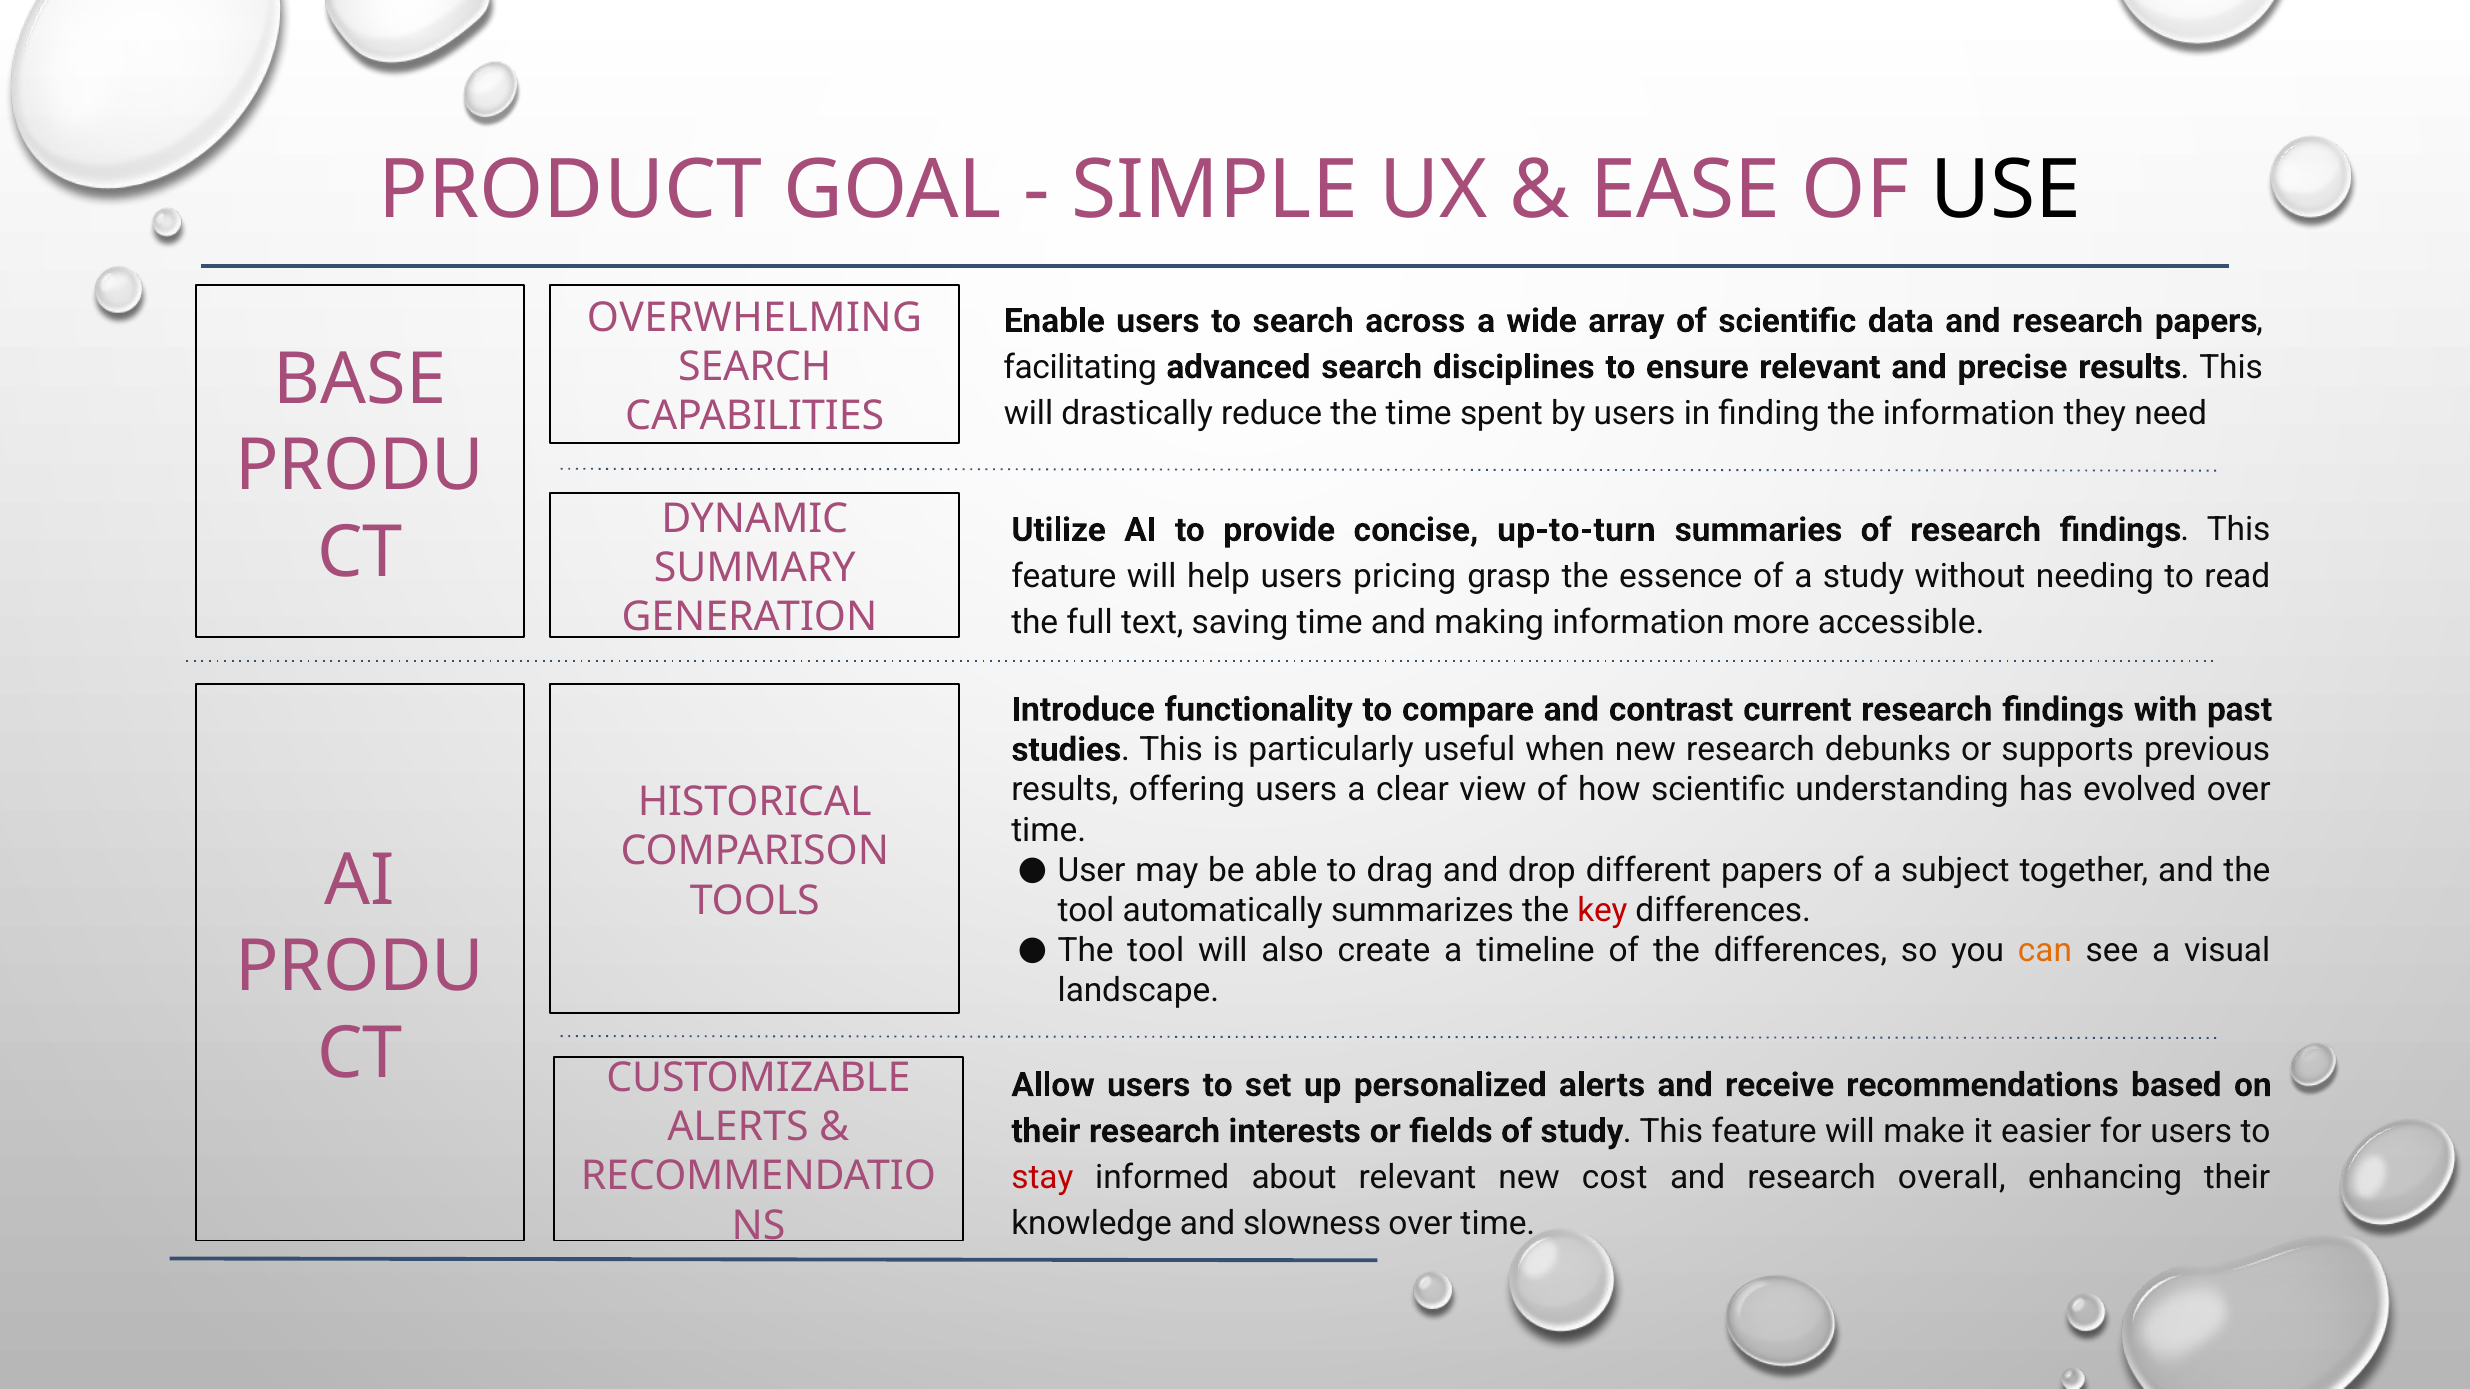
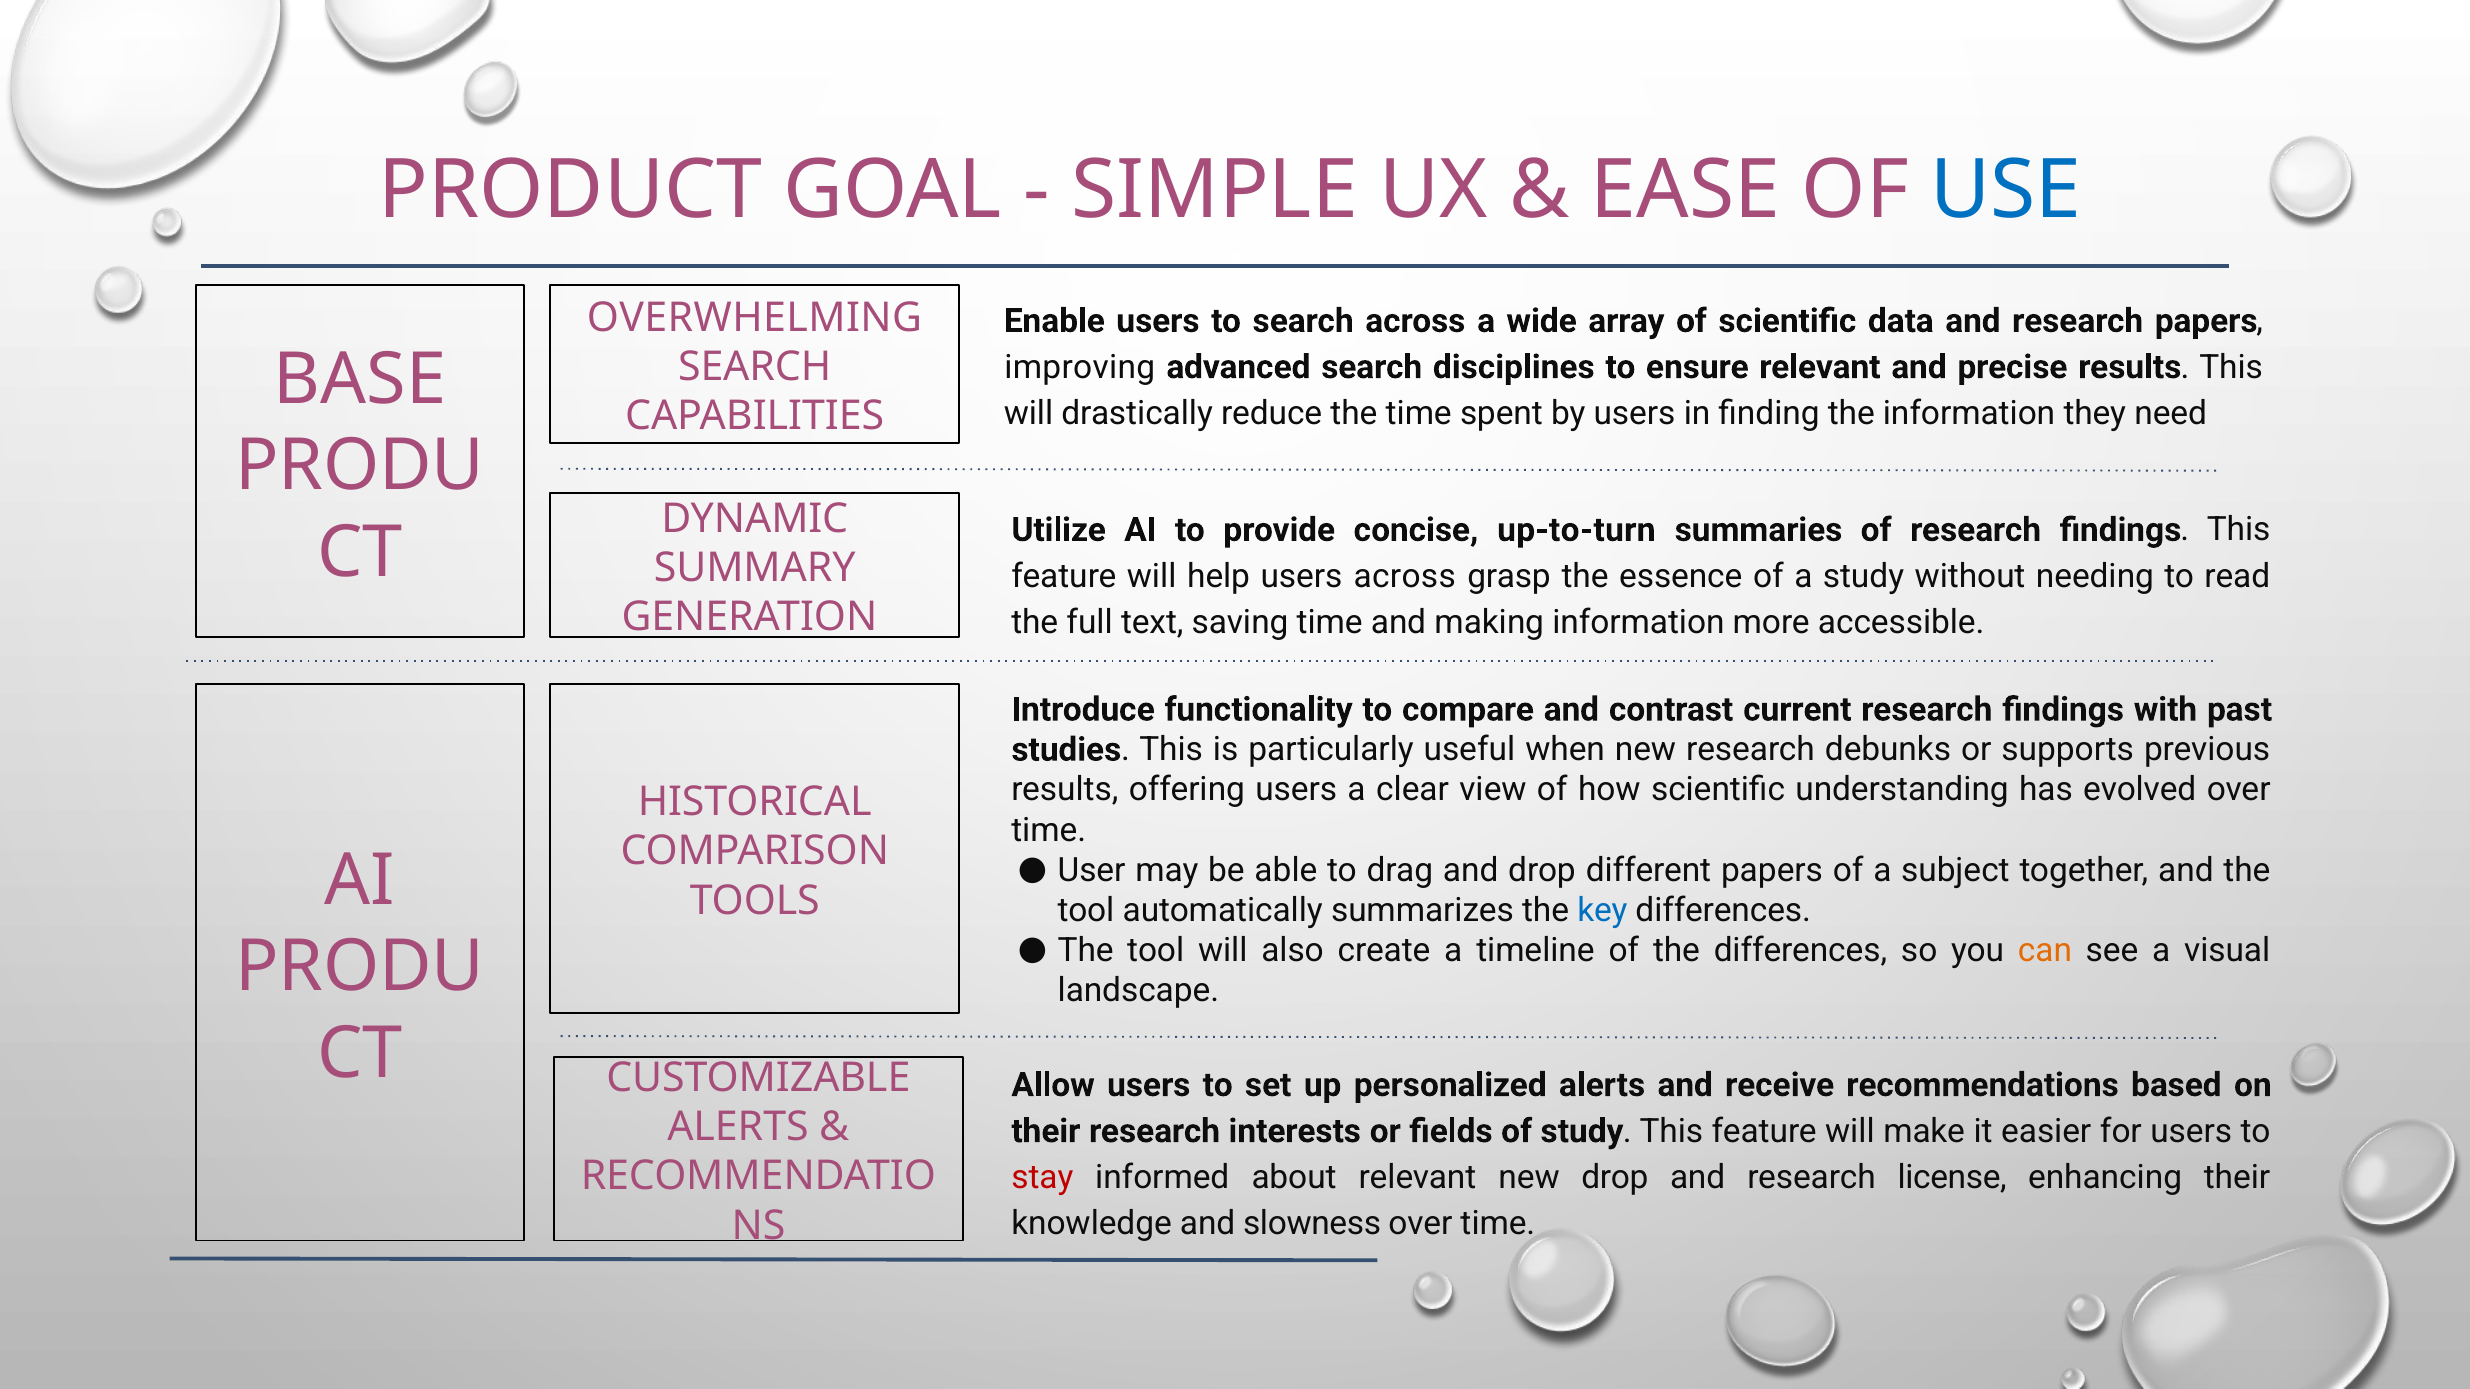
USE colour: black -> blue (2006, 190)
facilitating: facilitating -> improving (1080, 367)
users pricing: pricing -> across (1405, 576)
key colour: red -> blue (1602, 911)
new cost: cost -> drop (1615, 1178)
overall: overall -> license (1952, 1178)
